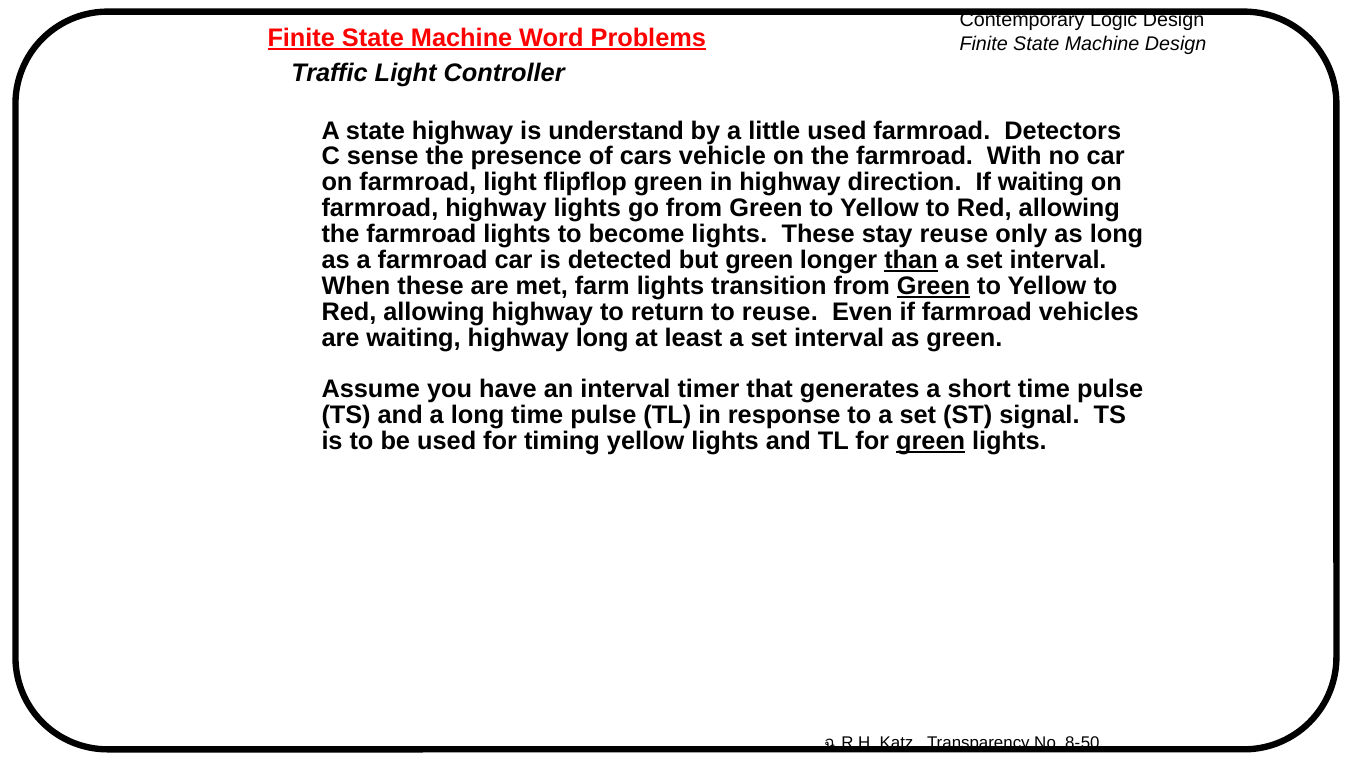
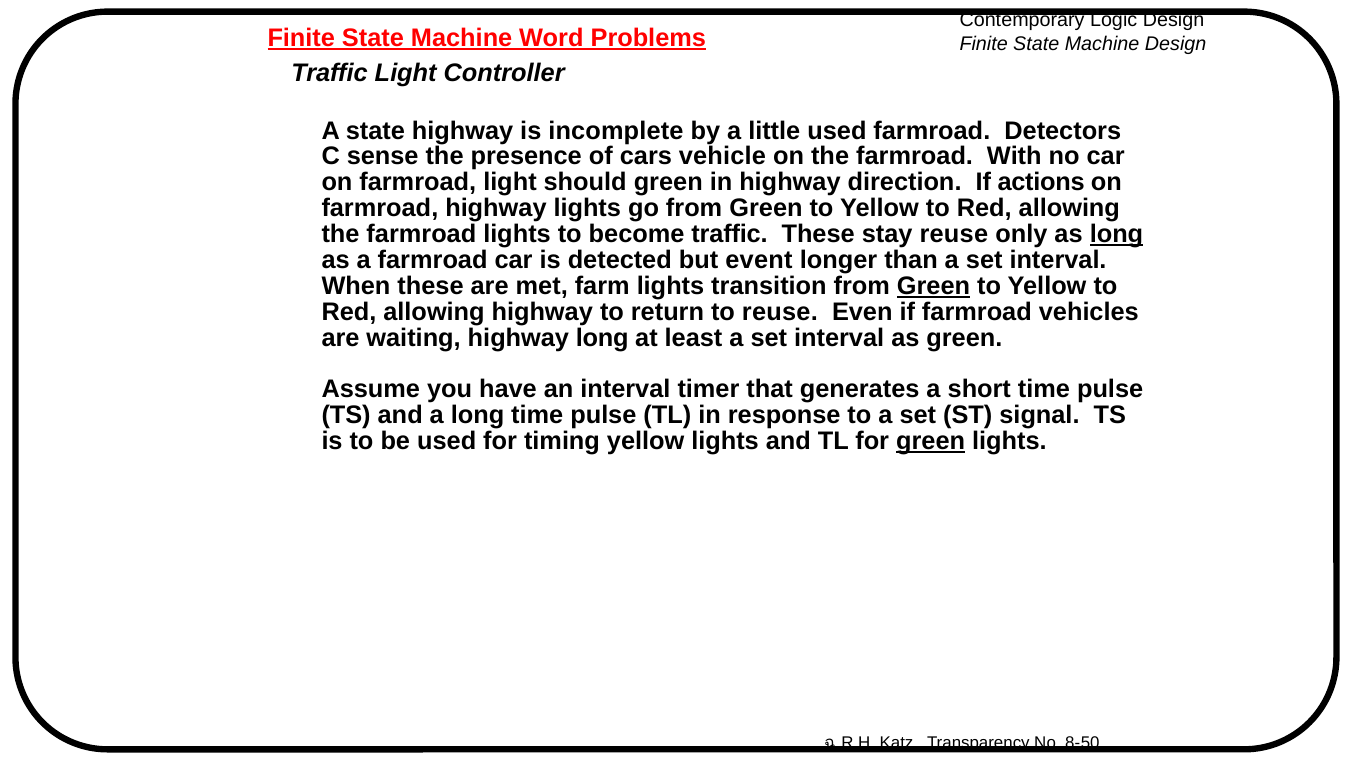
understand: understand -> incomplete (616, 131)
flipflop: flipflop -> should (585, 182)
If waiting: waiting -> actions (1041, 182)
become lights: lights -> traffic (730, 234)
long underline: none -> present (1116, 234)
but green: green -> event (759, 260)
than underline: present -> none (911, 260)
